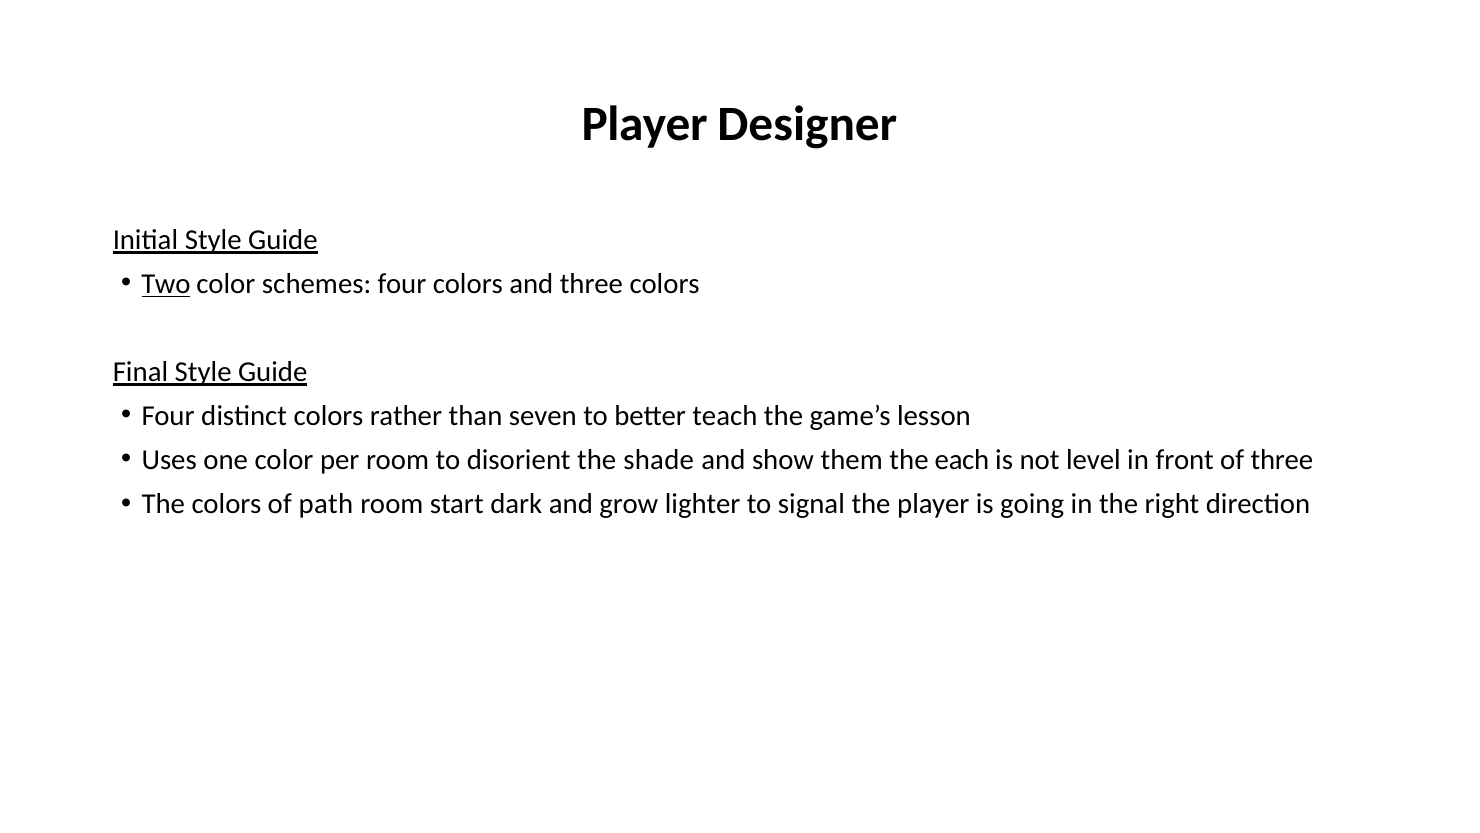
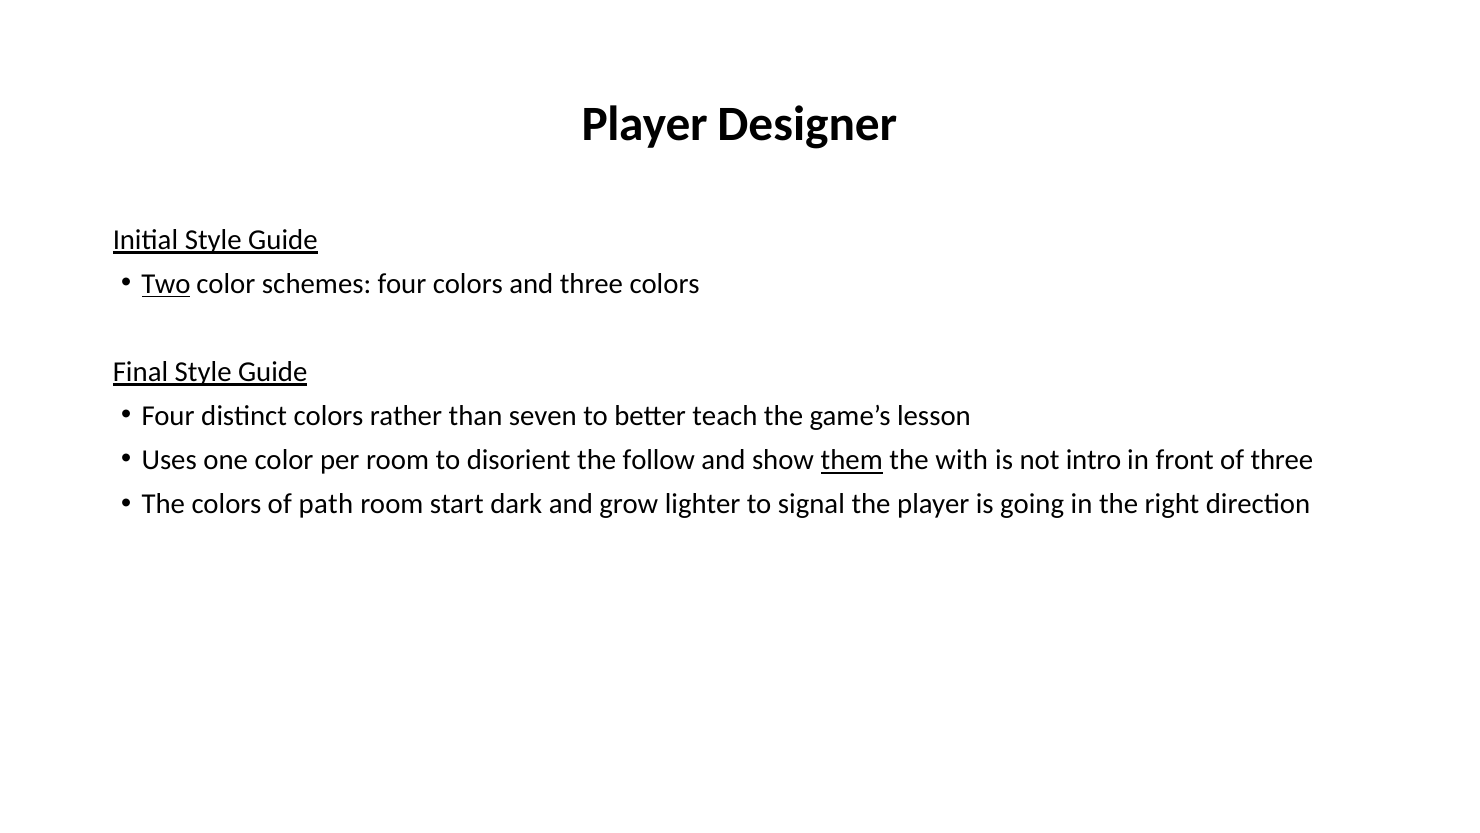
shade: shade -> follow (659, 460)
them underline: none -> present (852, 460)
each: each -> with (962, 460)
level: level -> intro (1094, 460)
